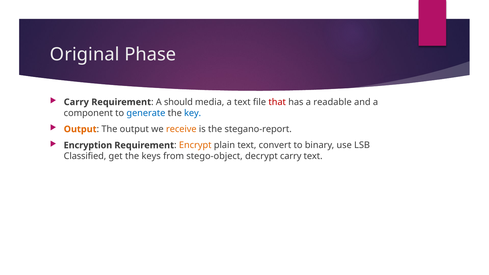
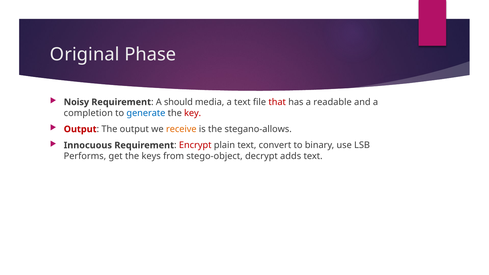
Carry: Carry -> Noisy (76, 102)
component: component -> completion (88, 113)
key colour: blue -> red (193, 113)
Output colour: orange -> red (80, 129)
stegano-report: stegano-report -> stegano-allows (258, 129)
Encryption: Encryption -> Innocuous (88, 145)
Encrypt colour: orange -> red (195, 145)
Classified: Classified -> Performs (85, 156)
decrypt carry: carry -> adds (291, 156)
